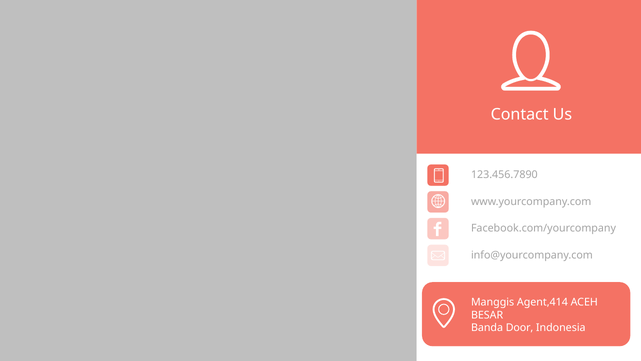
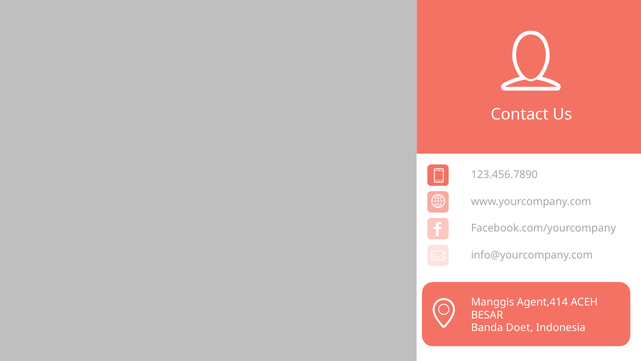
Door: Door -> Doet (519, 328)
